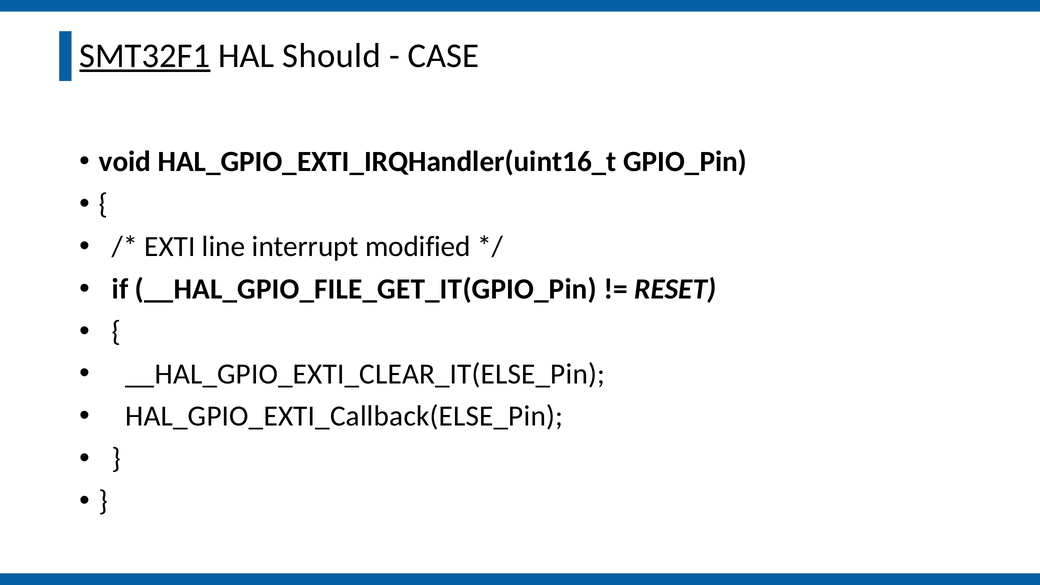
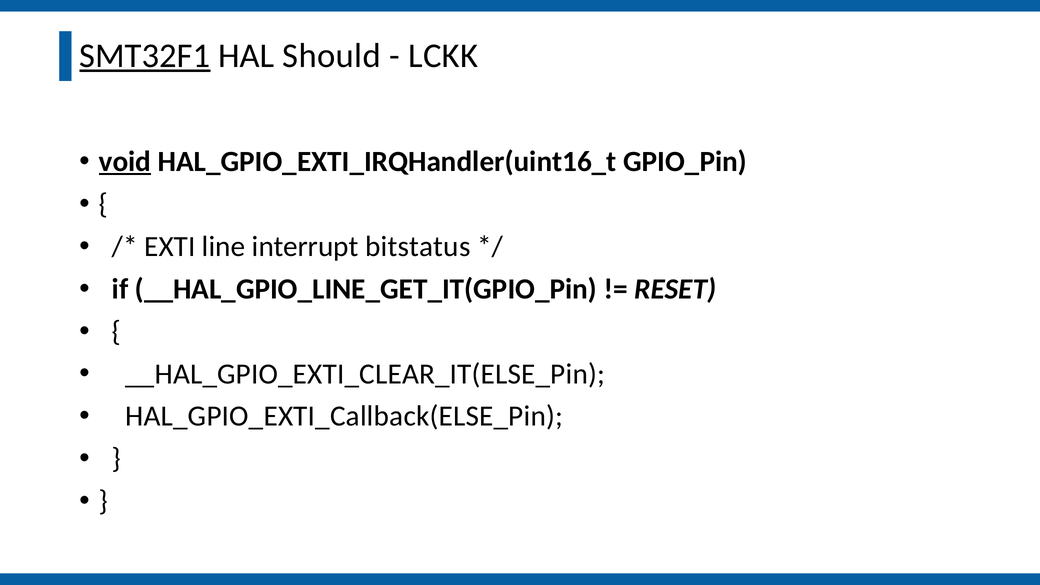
CASE: CASE -> LCKK (443, 56)
void underline: none -> present (125, 162)
modified: modified -> bitstatus (418, 246)
__HAL_GPIO_FILE_GET_IT(GPIO_Pin: __HAL_GPIO_FILE_GET_IT(GPIO_Pin -> __HAL_GPIO_LINE_GET_IT(GPIO_Pin (366, 289)
